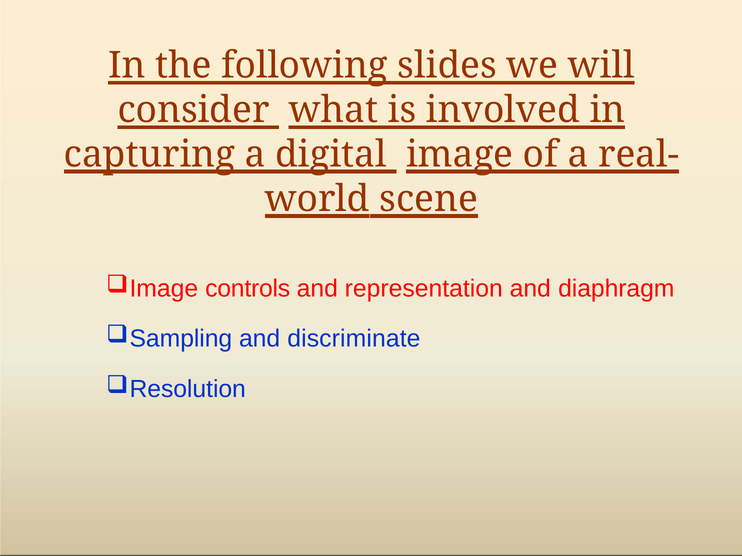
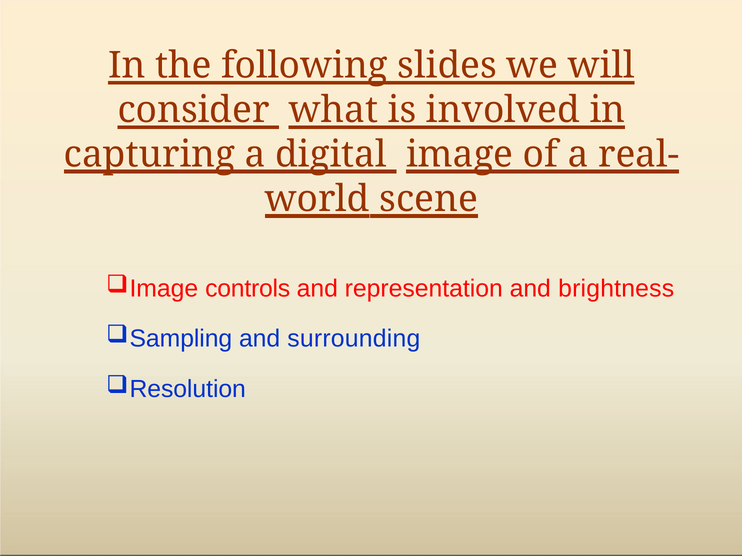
diaphragm: diaphragm -> brightness (616, 289)
discriminate: discriminate -> surrounding (354, 339)
